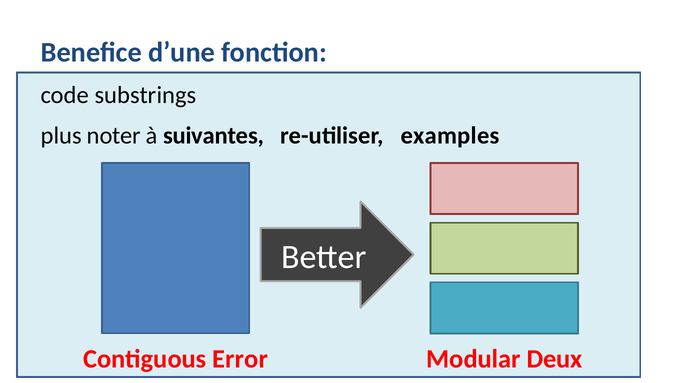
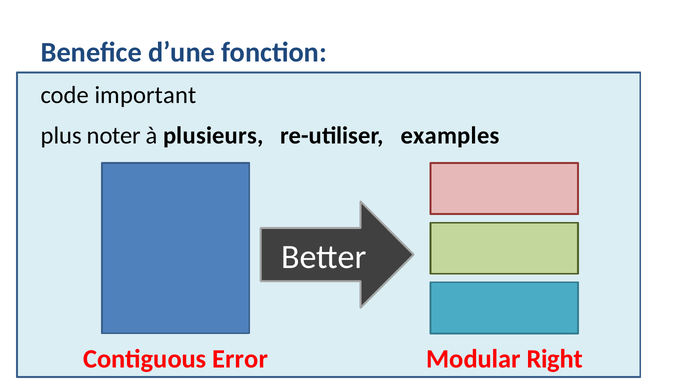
substrings: substrings -> important (145, 95)
suivantes: suivantes -> plusieurs (213, 136)
Deux: Deux -> Right (555, 359)
